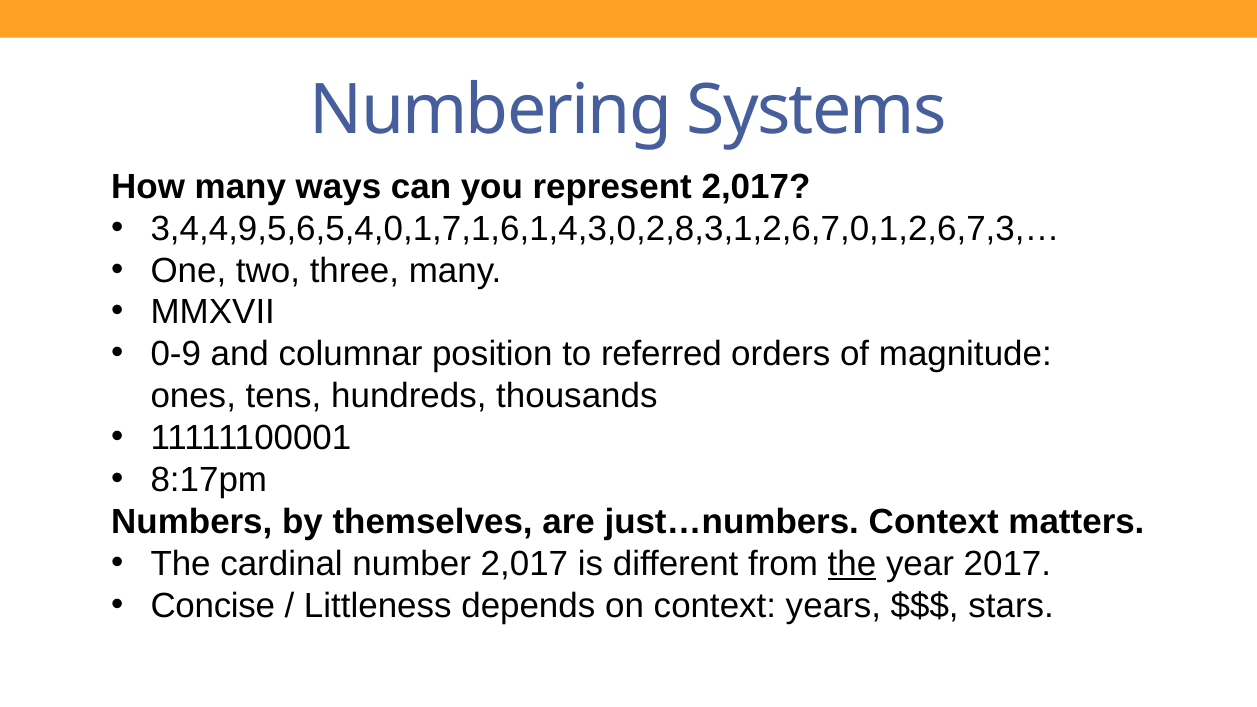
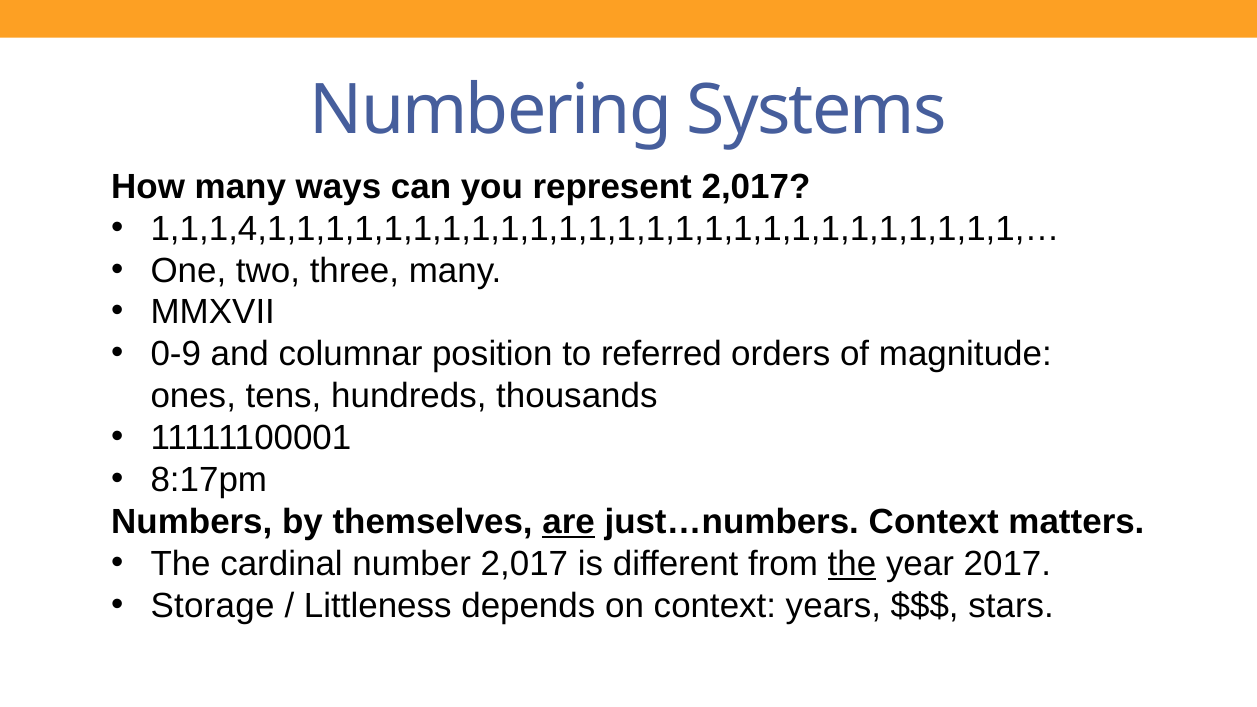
3,4,4,9,5,6,5,4,0,1,7,1,6,1,4,3,0,2,8,3,1,2,6,7,0,1,2,6,7,3,…: 3,4,4,9,5,6,5,4,0,1,7,1,6,1,4,3,0,2,8,3,1,2,6,7,0,1,2,6,7,3,… -> 1,1,1,4,1,1,1,1,1,1,1,1,1,1,1,1,1,1,1,1,1,1,1,1,1,1,1,1,1,1,… (605, 229)
are underline: none -> present (569, 522)
Concise: Concise -> Storage (213, 606)
